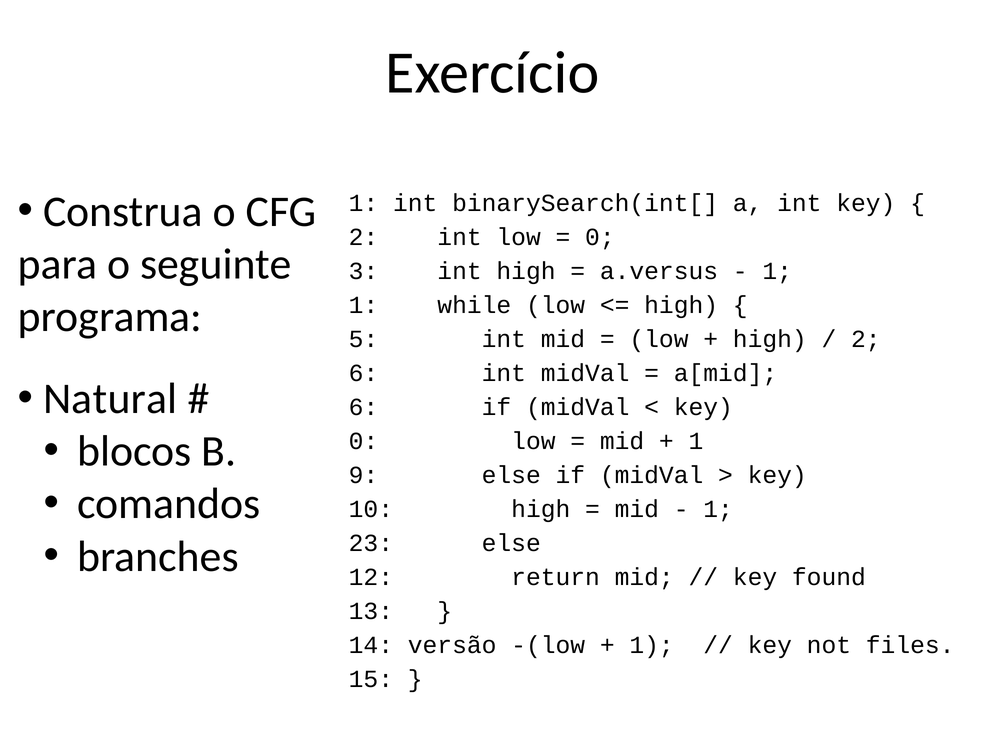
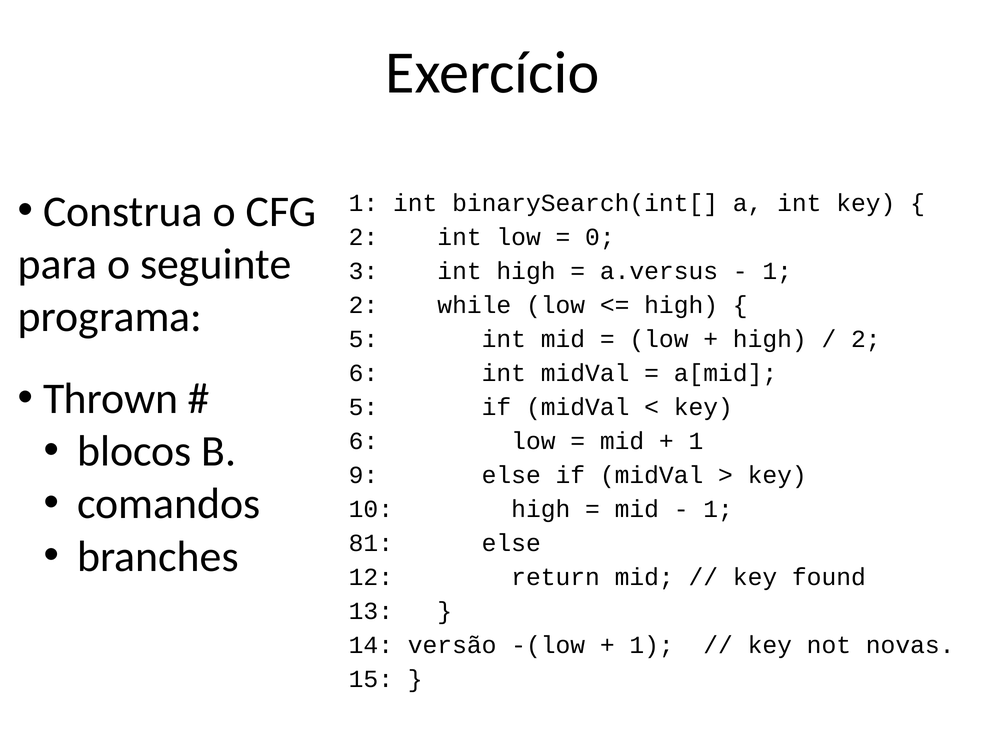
1: 1 -> 2 (363, 305)
Natural: Natural -> Thrown (111, 399)
6: 6 -> 5 (363, 407)
0: 0 -> 6 (363, 441)
23: 23 -> 81 (371, 543)
files: files -> novas (910, 645)
